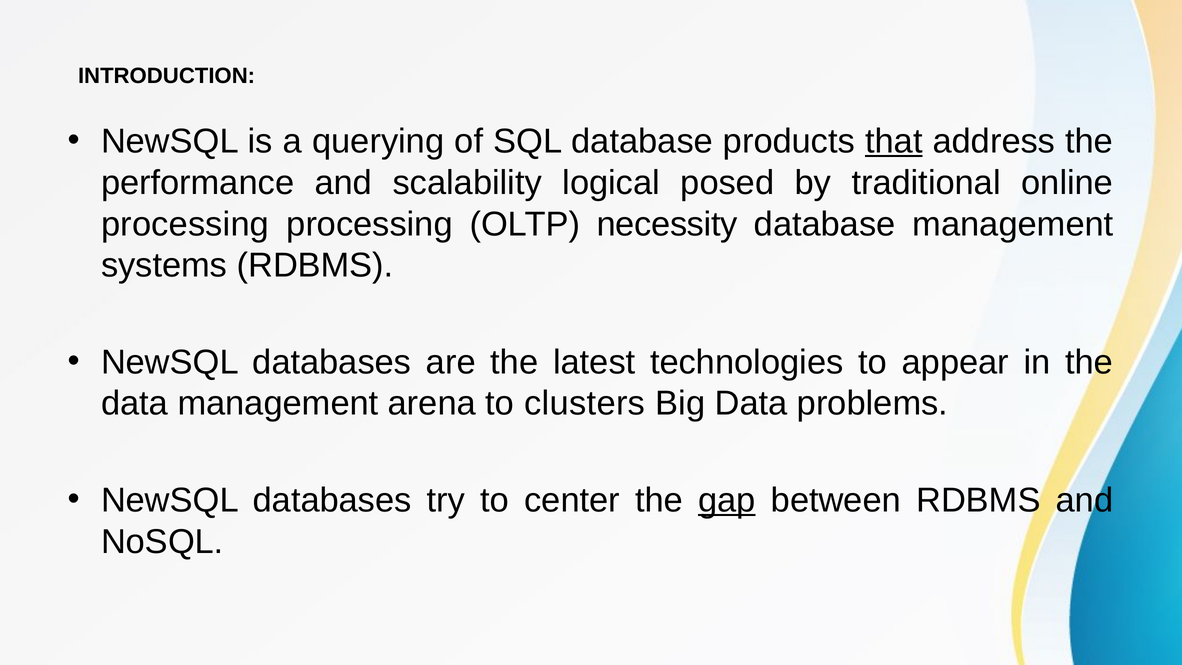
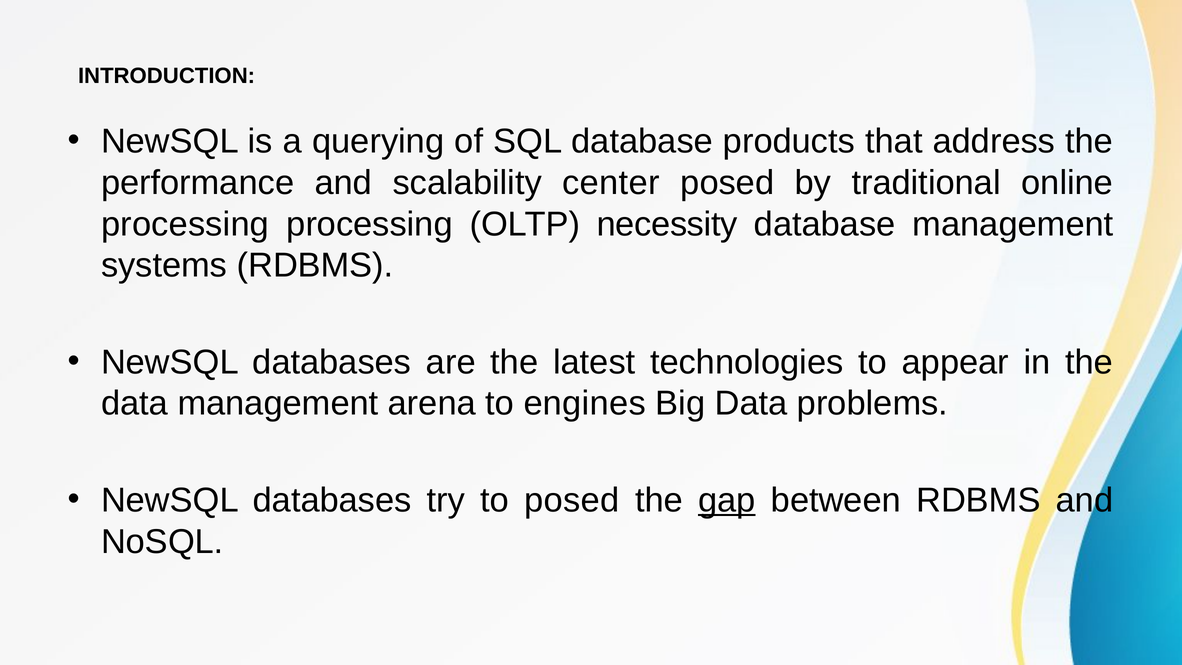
that underline: present -> none (894, 141)
logical: logical -> center (611, 183)
clusters: clusters -> engines (585, 404)
to center: center -> posed (572, 500)
